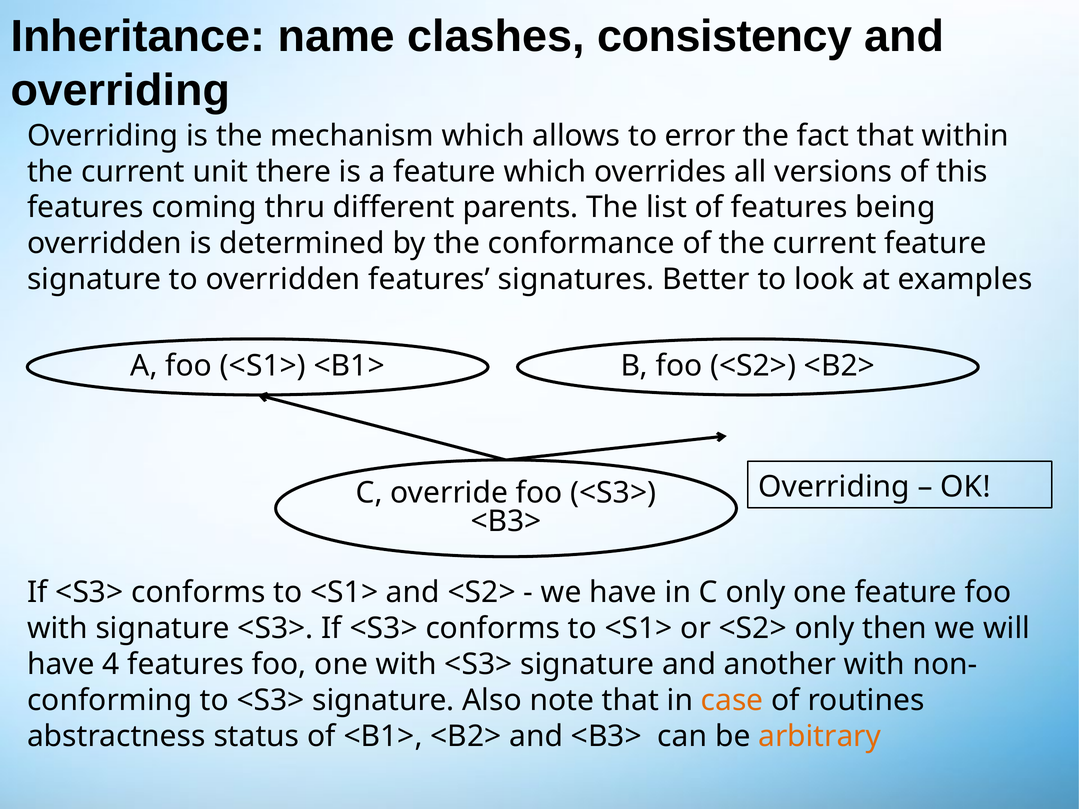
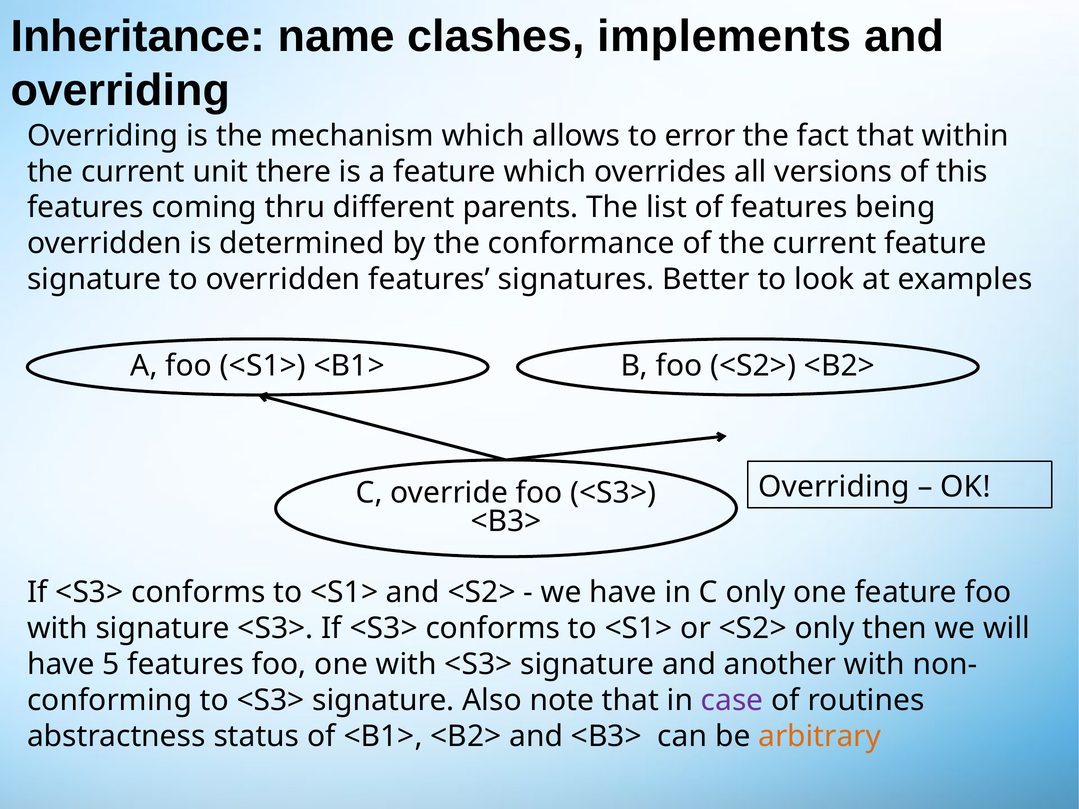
consistency: consistency -> implements (724, 36)
4: 4 -> 5 (111, 665)
case colour: orange -> purple (732, 701)
